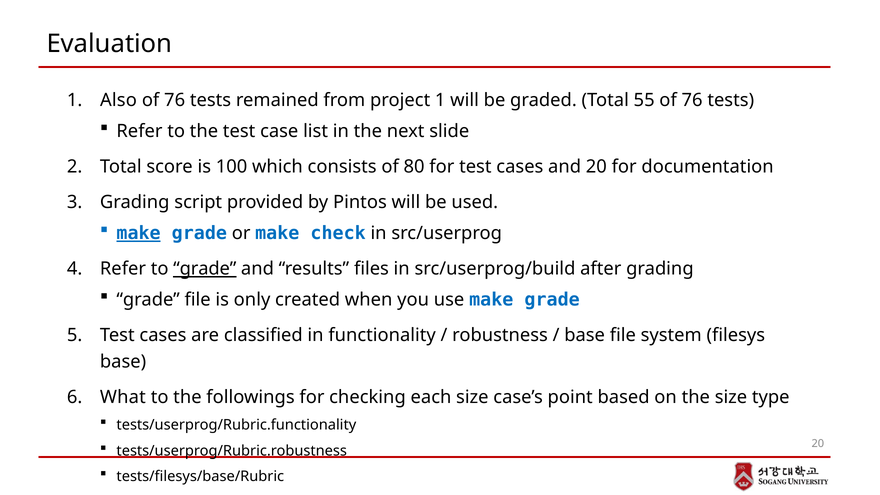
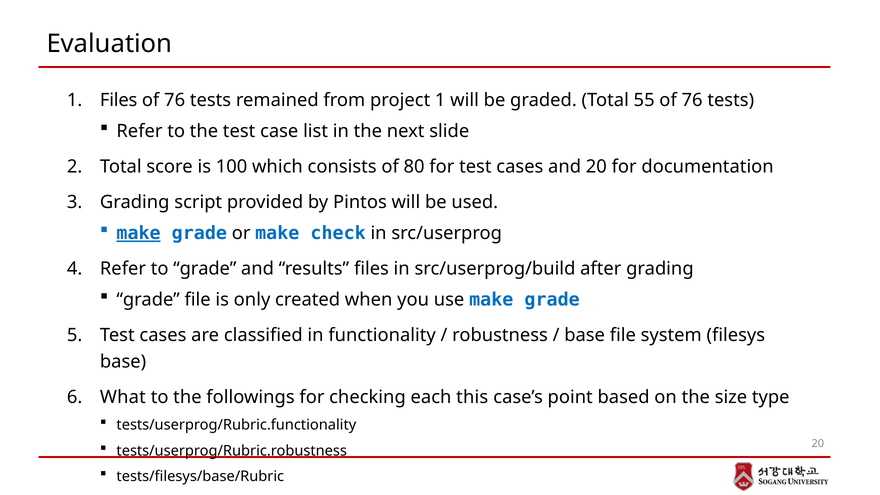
1 Also: Also -> Files (119, 100)
grade underline: present -> none (205, 269)
each size: size -> this (472, 397)
